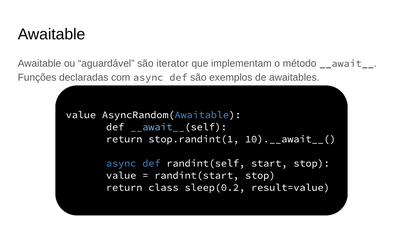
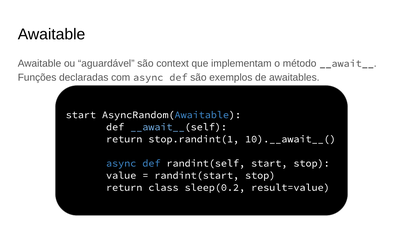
iterator: iterator -> context (173, 63)
value: value -> start (81, 115)
